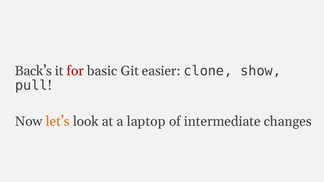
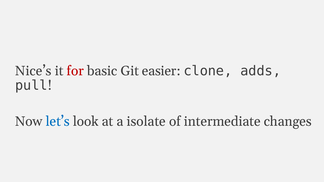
Back’s: Back’s -> Nice’s (33, 71)
show: show -> adds (261, 71)
let’s colour: orange -> blue (58, 122)
laptop: laptop -> isolate (146, 122)
